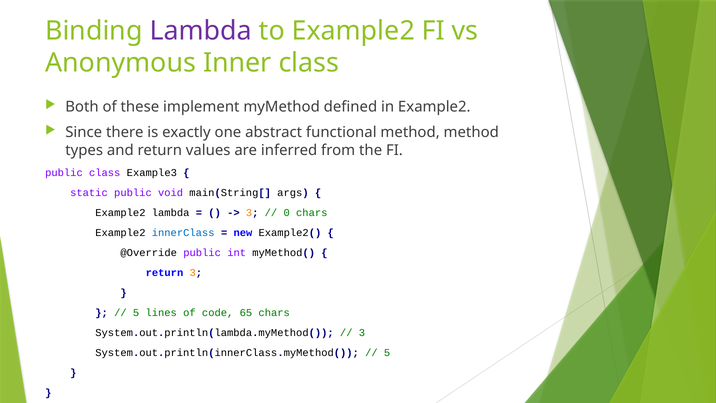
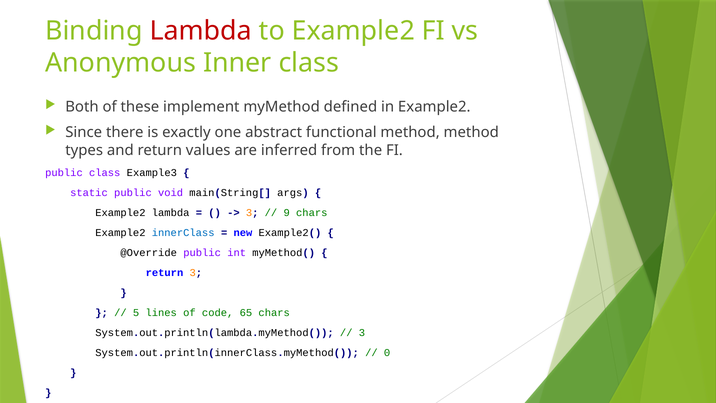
Lambda colour: purple -> red (201, 31)
0: 0 -> 9 (287, 213)
5: 5 -> 0 (387, 353)
